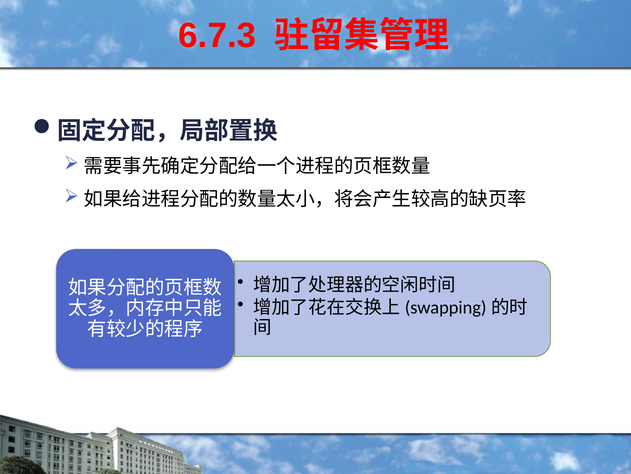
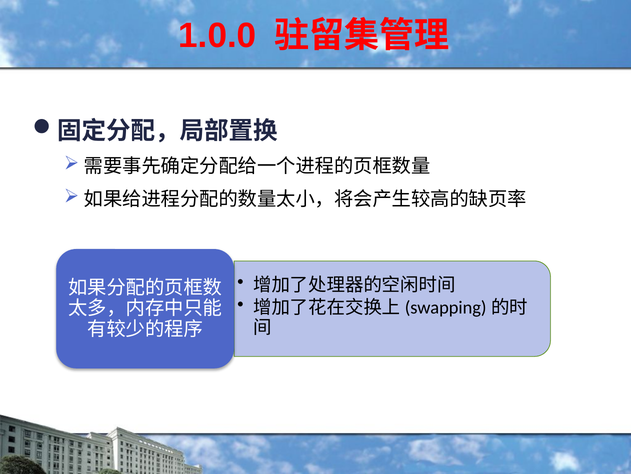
6.7.3: 6.7.3 -> 1.0.0 (217, 36)
